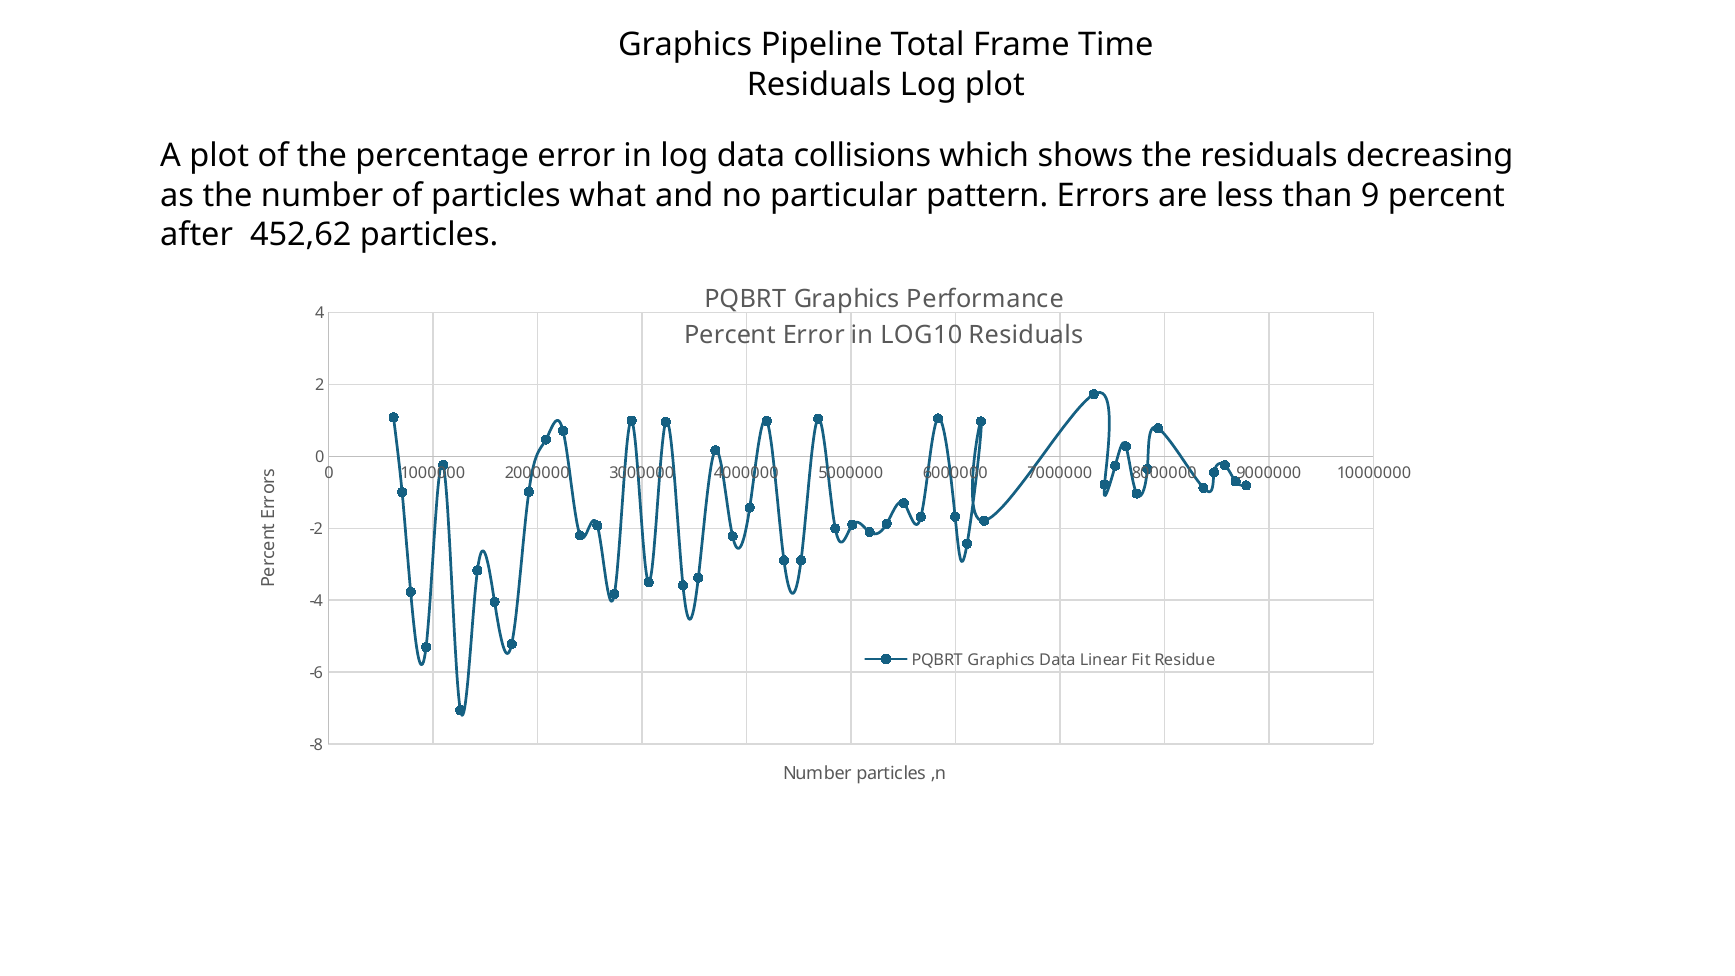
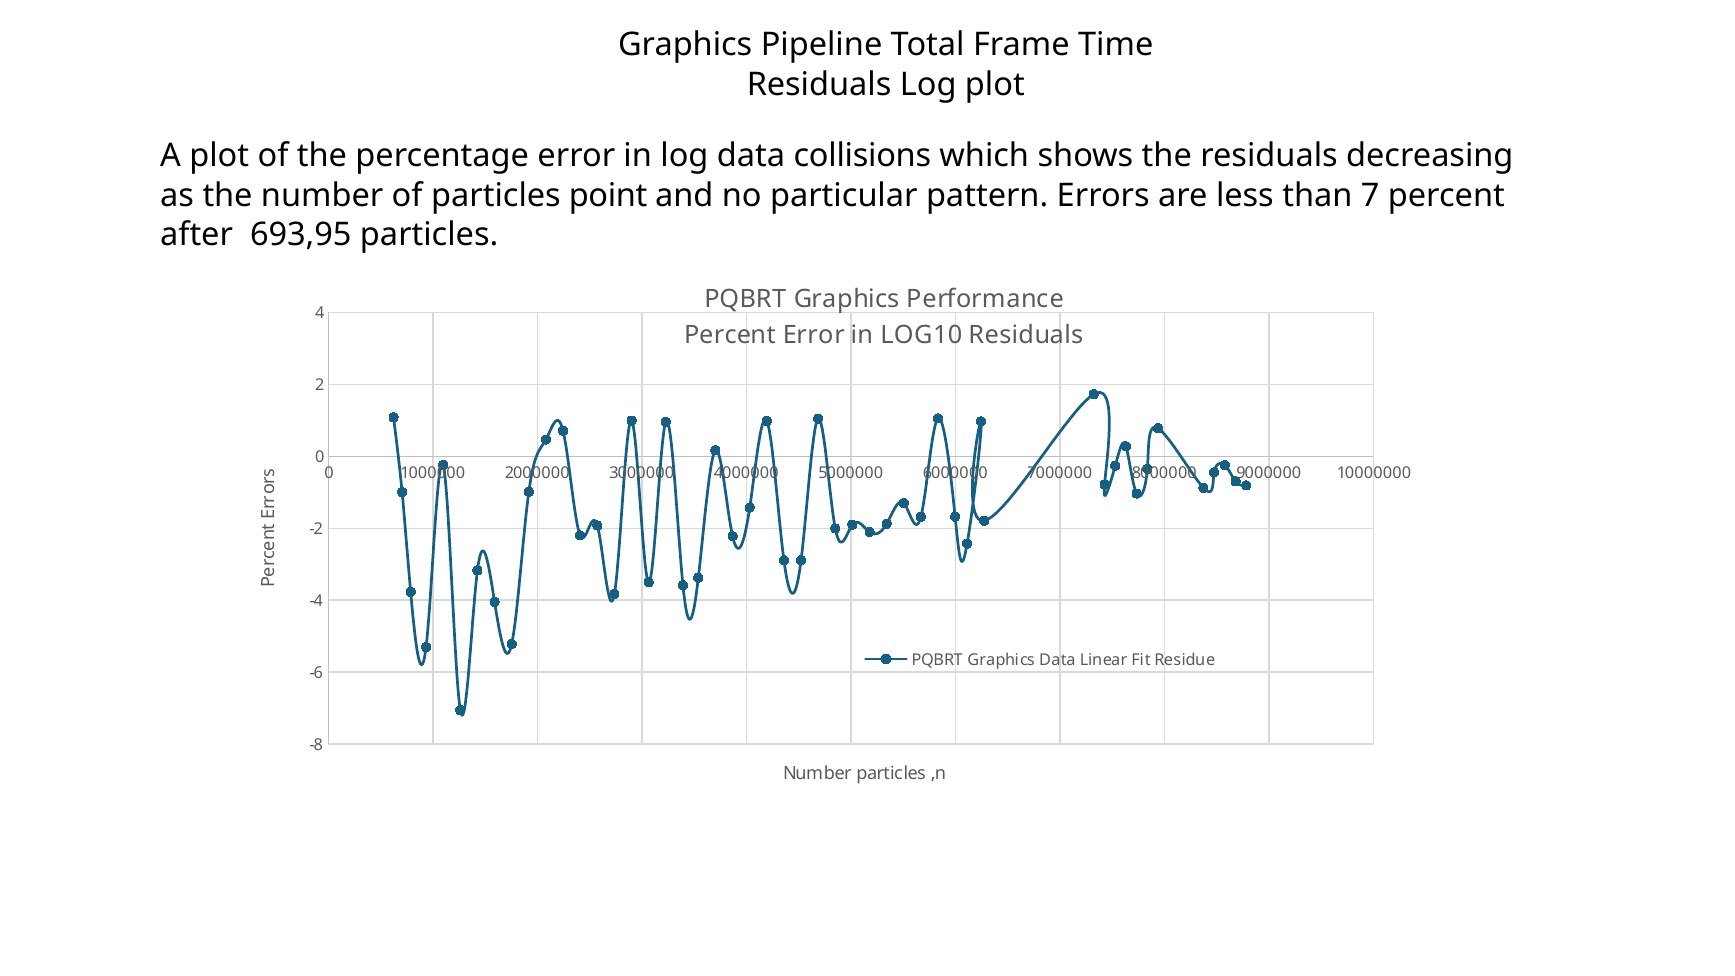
what: what -> point (608, 195)
9: 9 -> 7 (1370, 195)
452,62: 452,62 -> 693,95 (301, 234)
